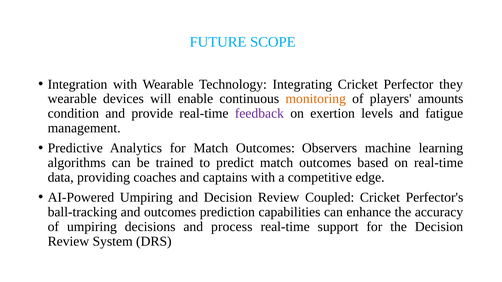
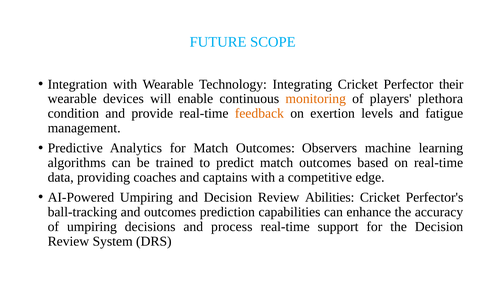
they: they -> their (451, 84)
amounts: amounts -> plethora (440, 99)
feedback colour: purple -> orange (259, 114)
Coupled: Coupled -> Abilities (330, 197)
